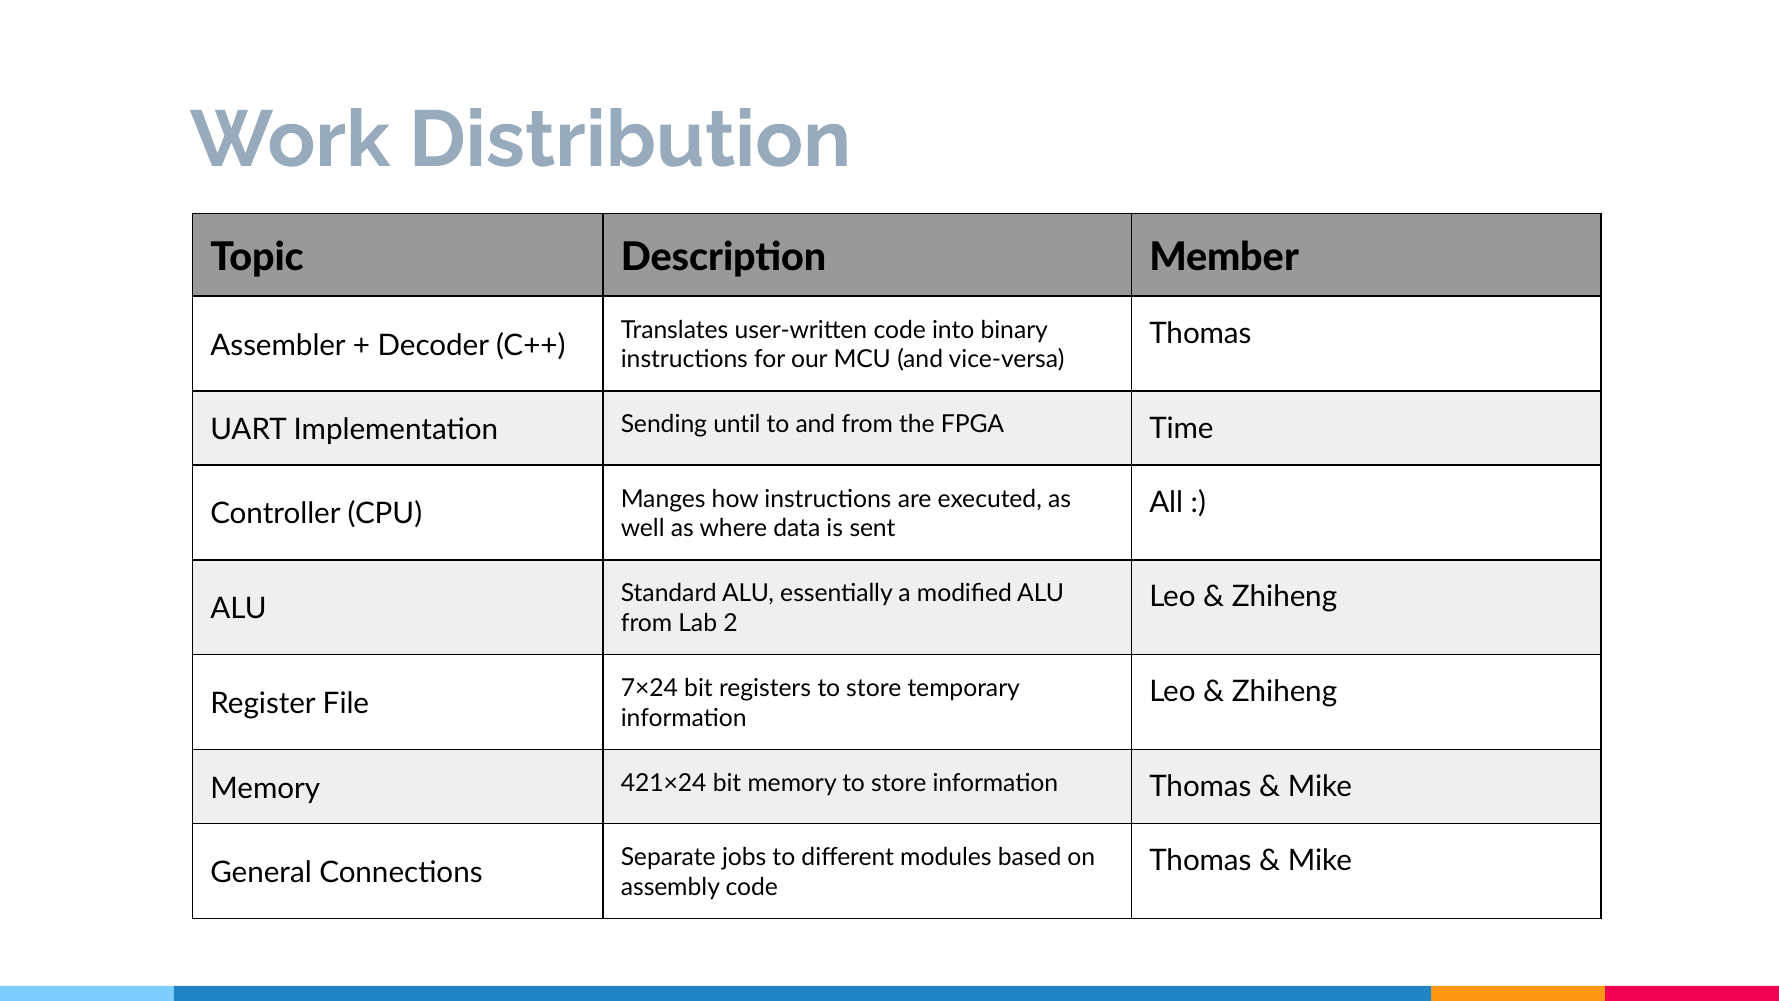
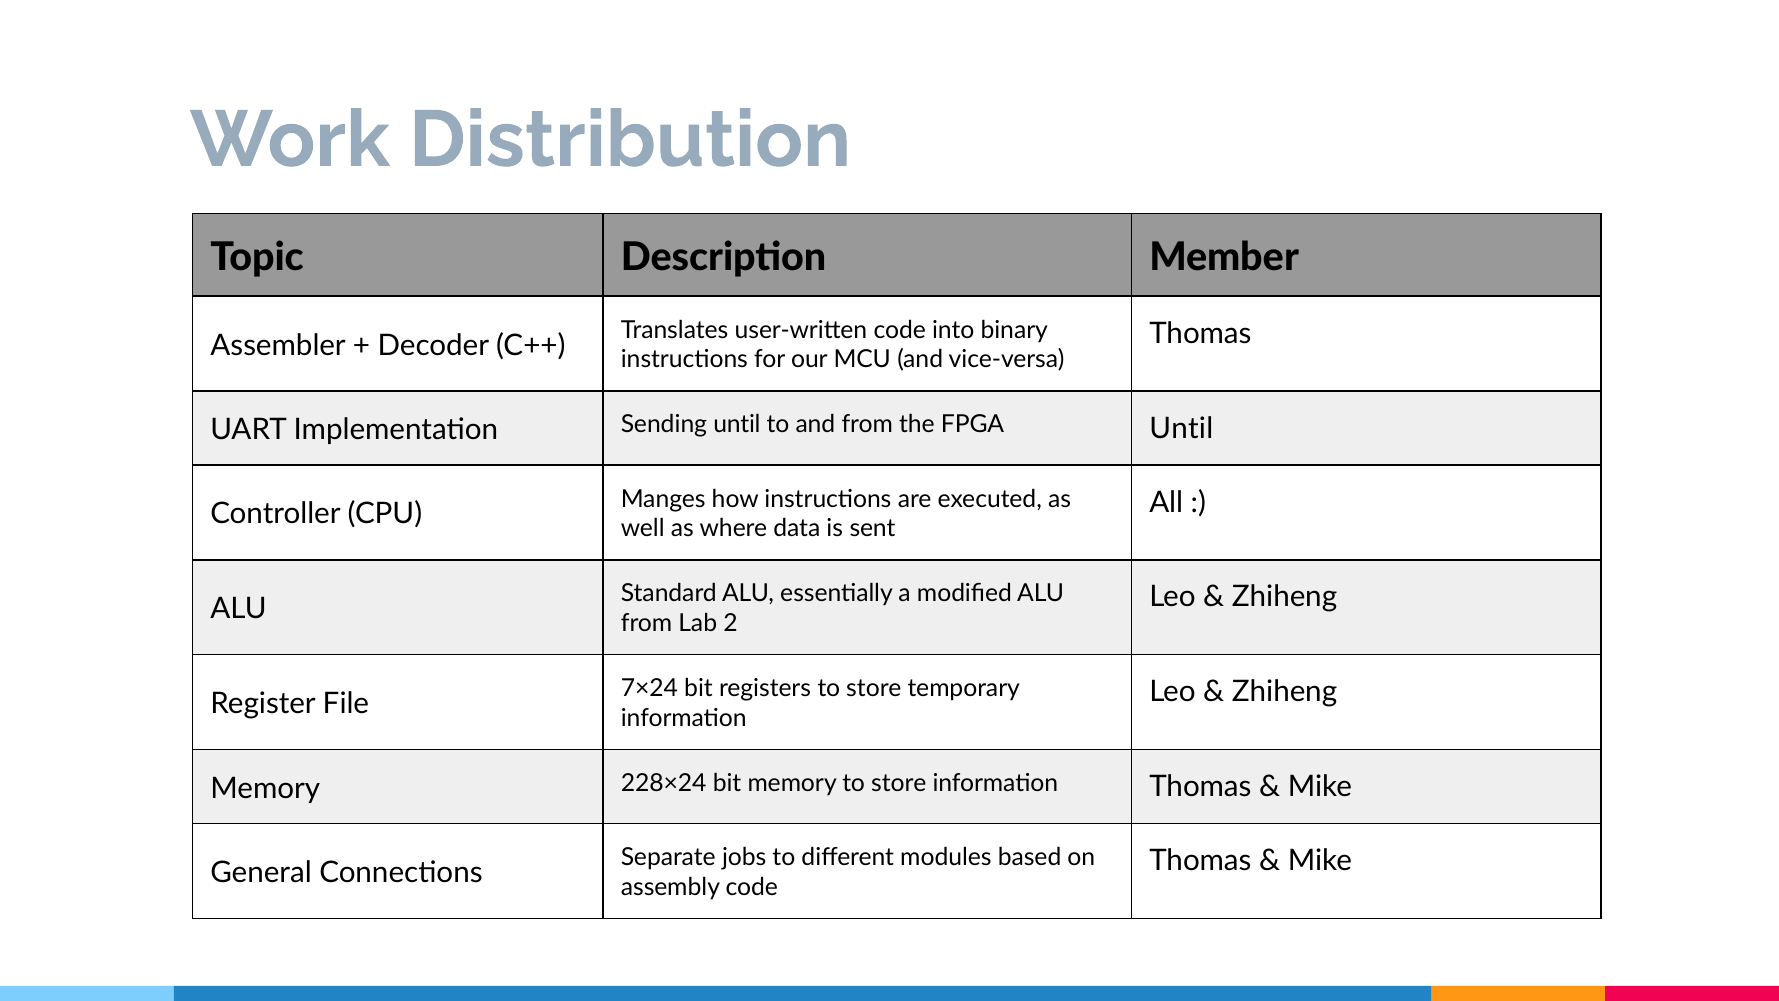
FPGA Time: Time -> Until (1181, 428)
421×24: 421×24 -> 228×24 (664, 783)
